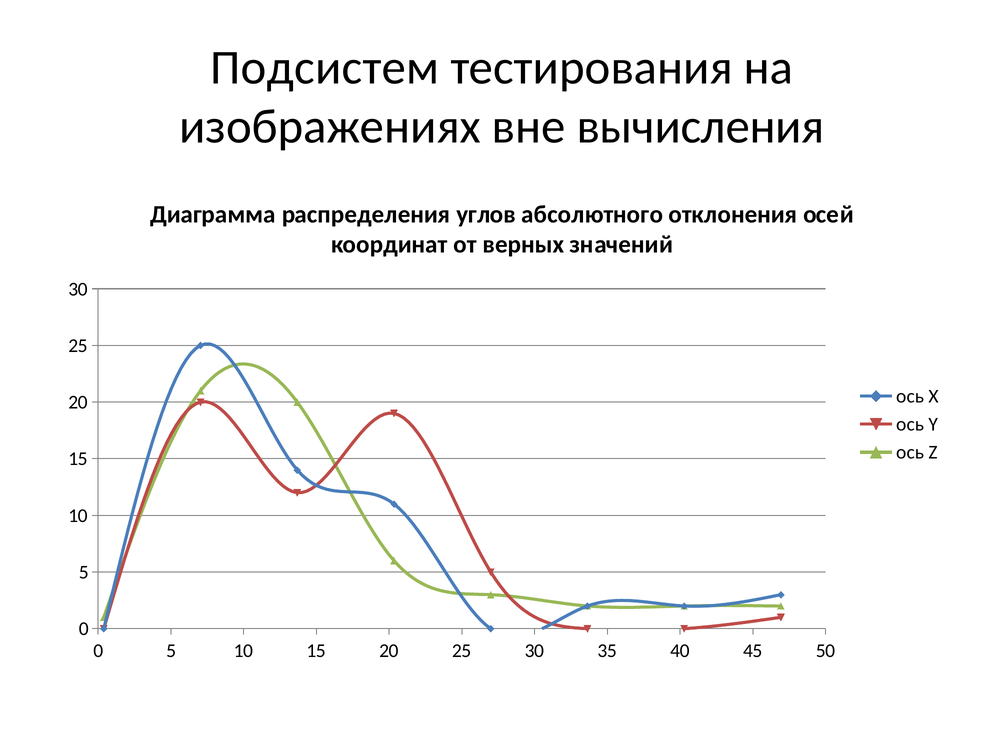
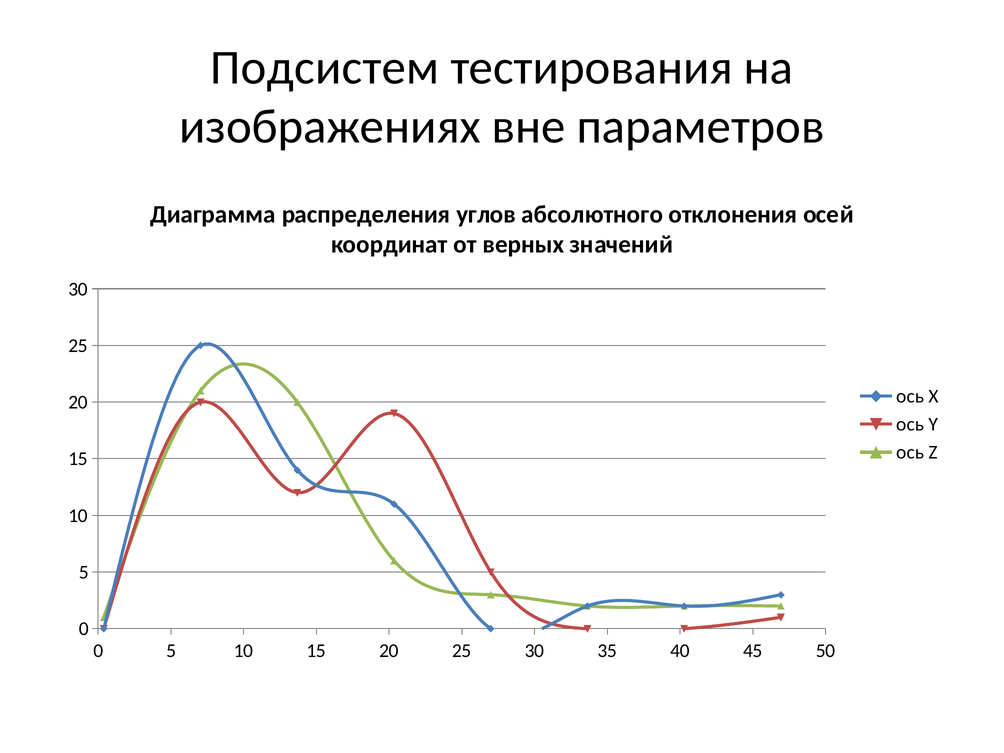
вычисления: вычисления -> параметров (701, 126)
